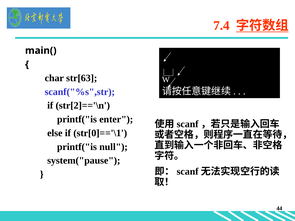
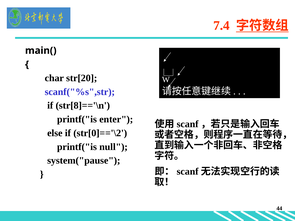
str[63: str[63 -> str[20 (82, 78)
str[2]=='\n: str[2]=='\n -> str[8]=='\n (83, 106)
str[0]=='\1: str[0]=='\1 -> str[0]=='\2 (100, 133)
